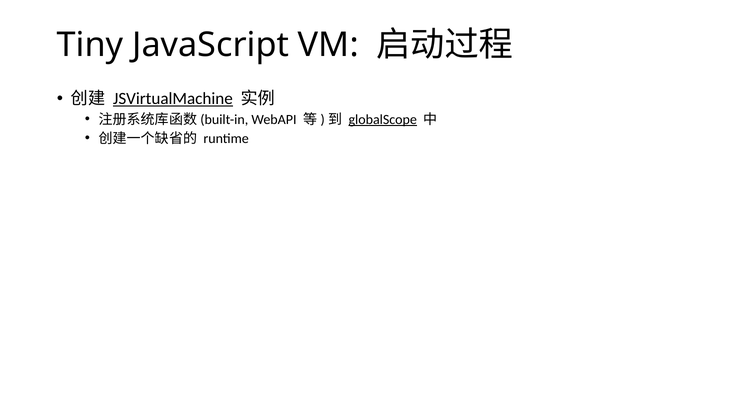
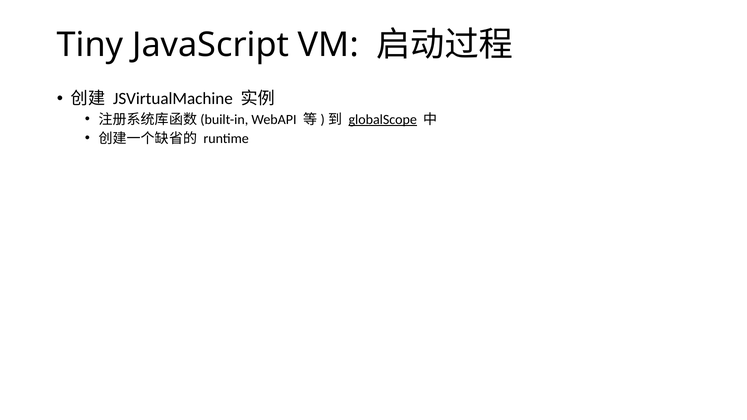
JSVirtualMachine underline: present -> none (173, 99)
